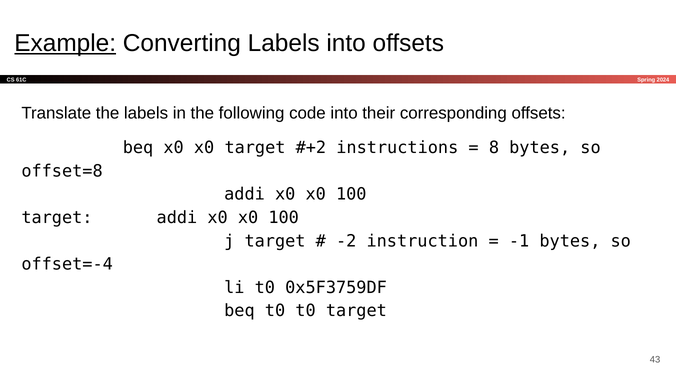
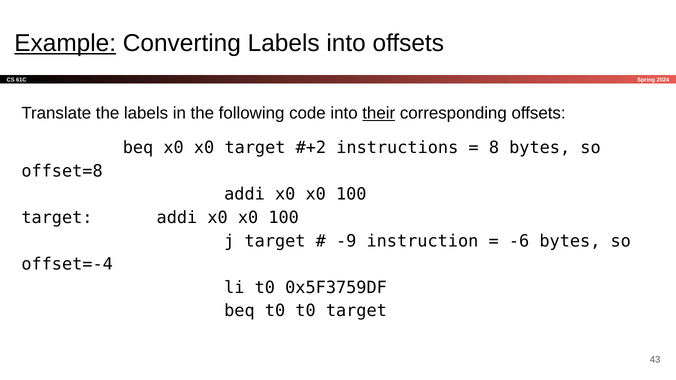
their underline: none -> present (379, 113)
-2: -2 -> -9 (346, 241)
-1: -1 -> -6 (519, 241)
